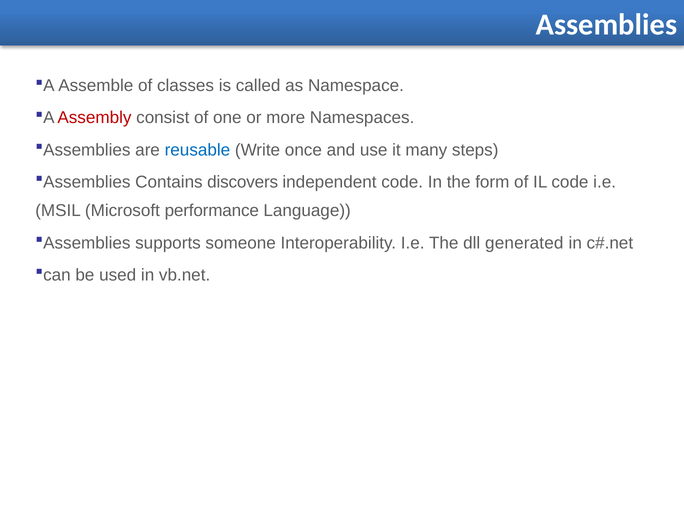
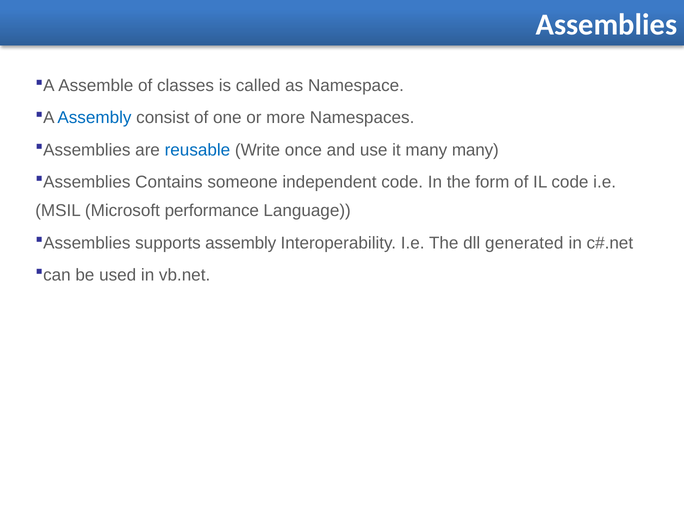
Assembly colour: red -> blue (94, 118)
many steps: steps -> many (475, 150)
discovers: discovers -> someone (243, 182)
supports someone: someone -> assembly (241, 243)
